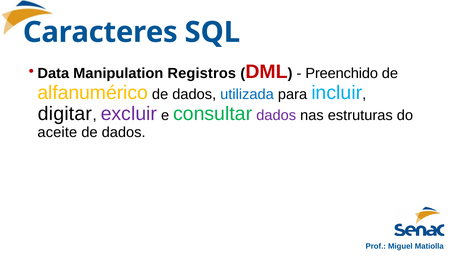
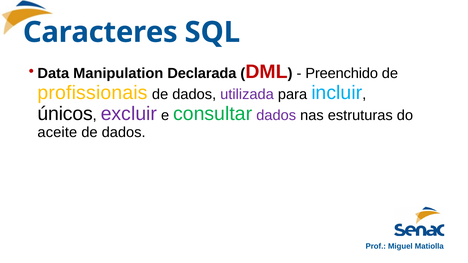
Registros: Registros -> Declarada (202, 73)
alfanumérico: alfanumérico -> profissionais (93, 93)
utilizada colour: blue -> purple (247, 95)
digitar: digitar -> únicos (65, 114)
